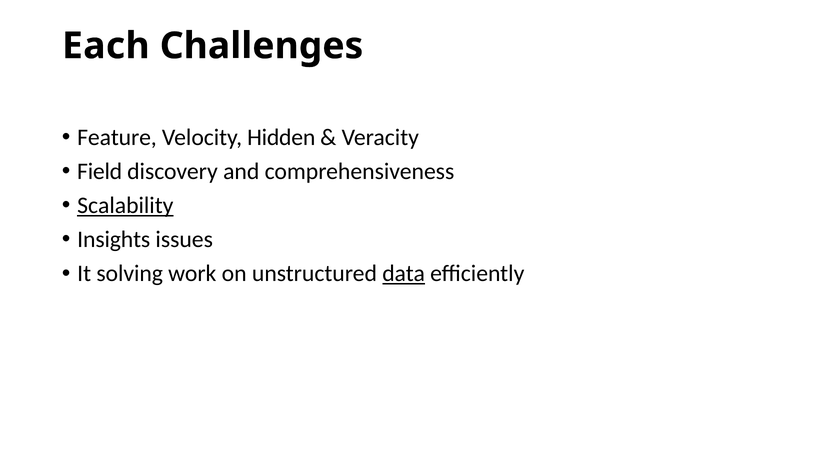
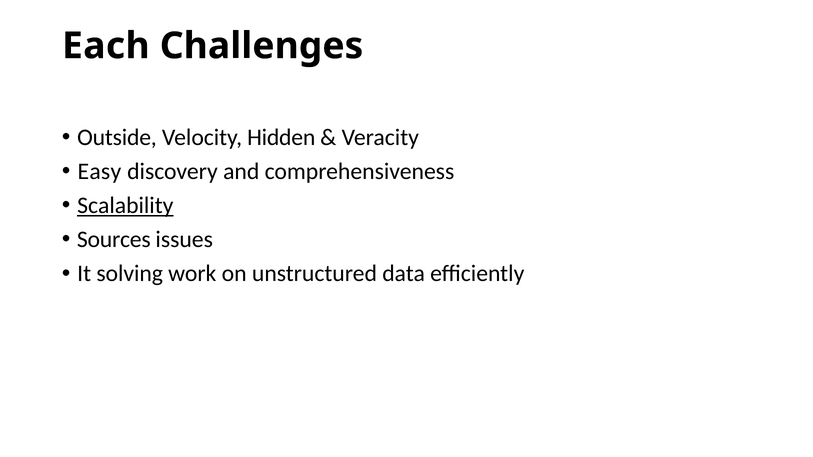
Feature: Feature -> Outside (117, 137)
Field: Field -> Easy (99, 172)
Insights: Insights -> Sources (114, 240)
data underline: present -> none (404, 274)
